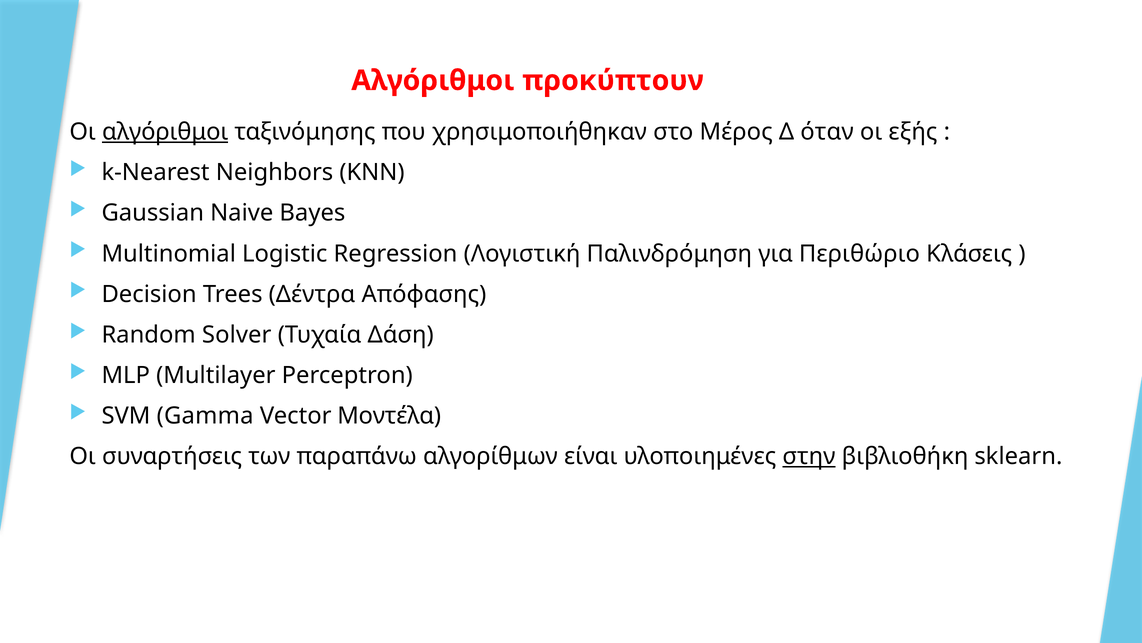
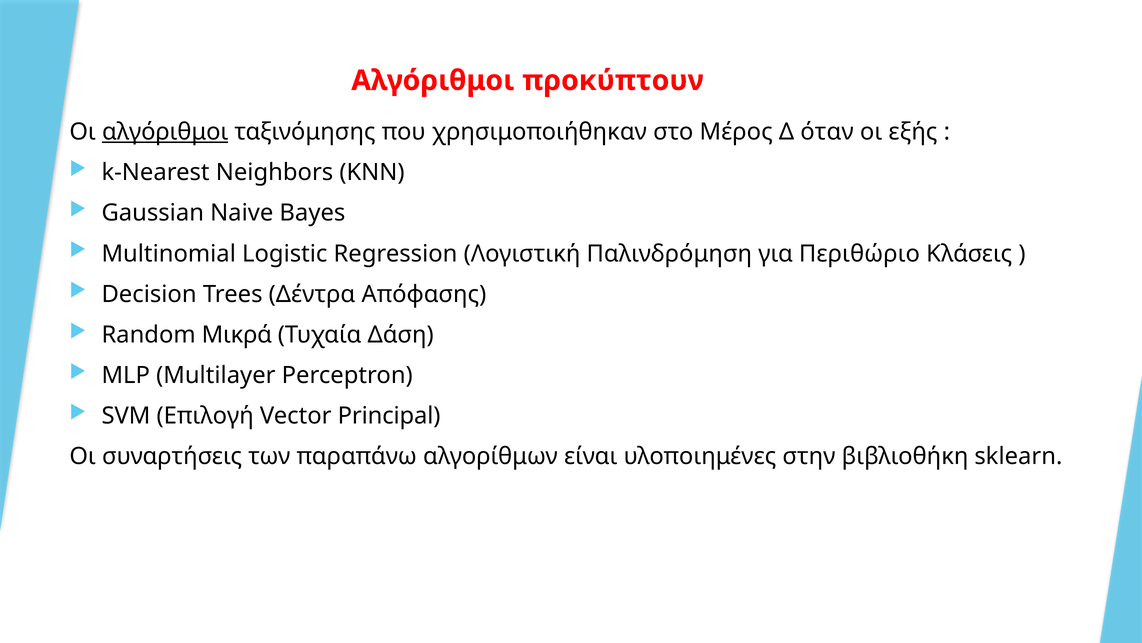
Solver: Solver -> Μικρά (237, 334)
Gamma: Gamma -> Επιλογή (205, 415)
Μοντέλα: Μοντέλα -> Principal (389, 415)
στην underline: present -> none (809, 456)
